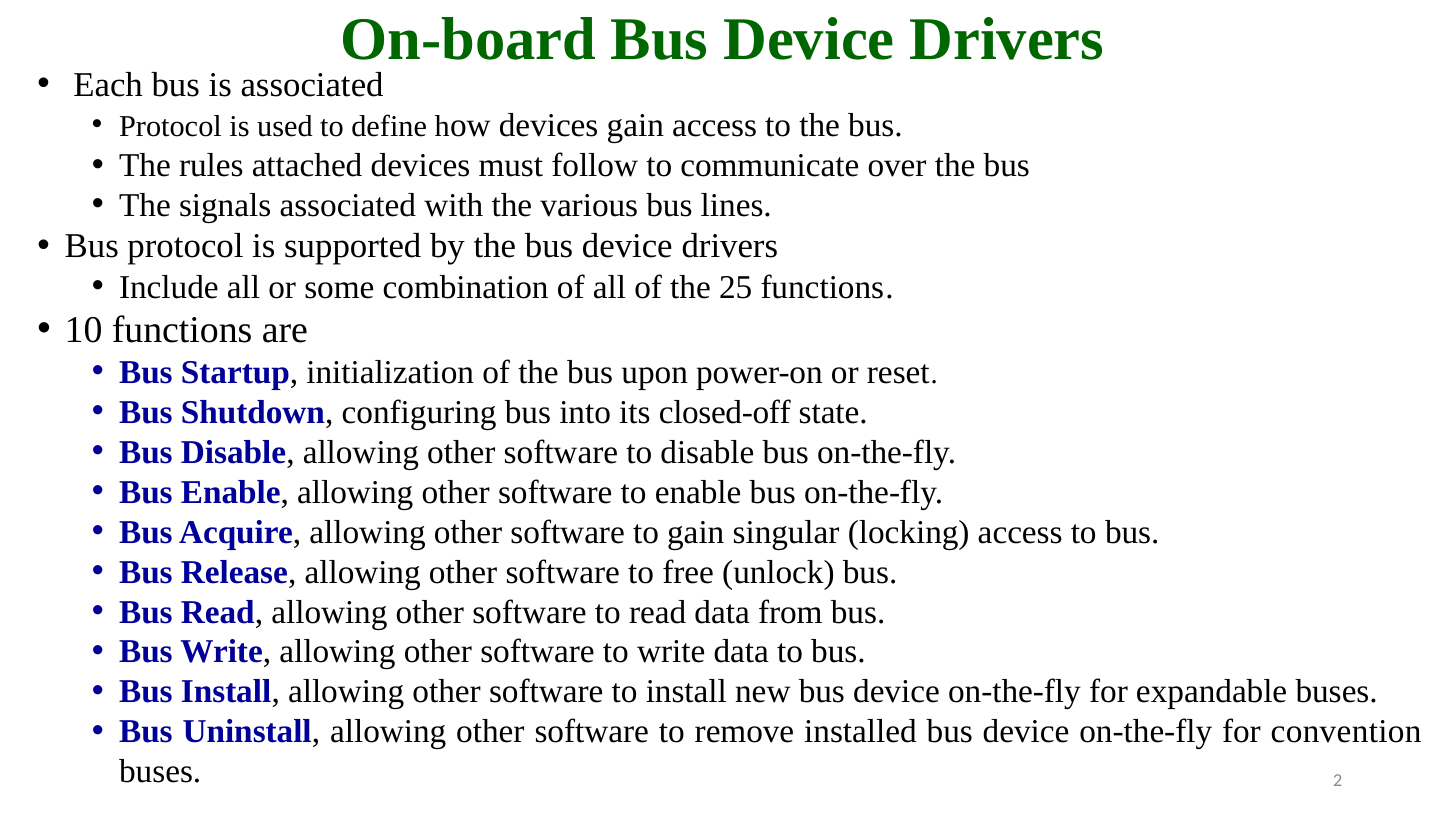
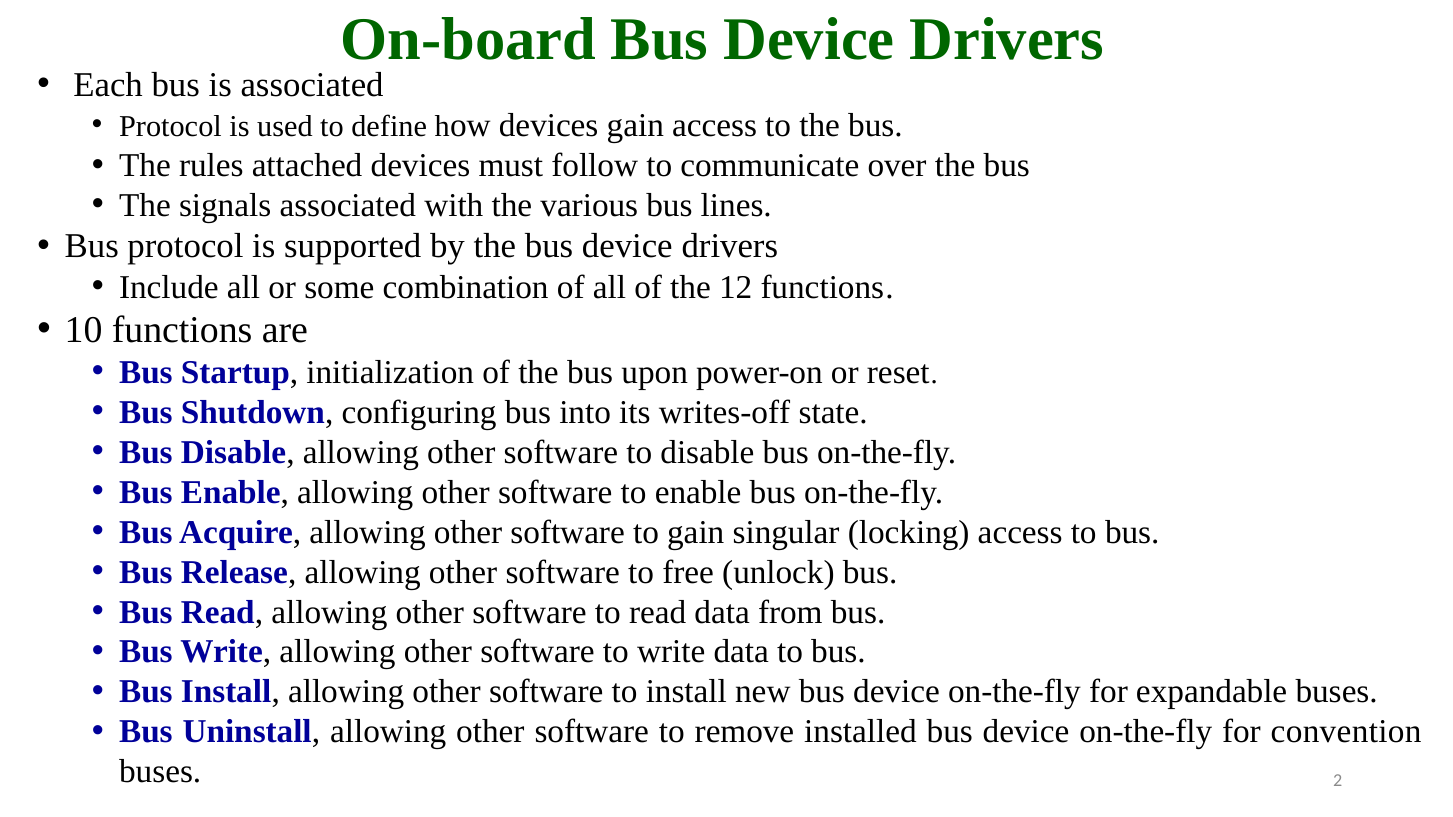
25: 25 -> 12 (736, 287)
closed-off: closed-off -> writes-off (725, 413)
